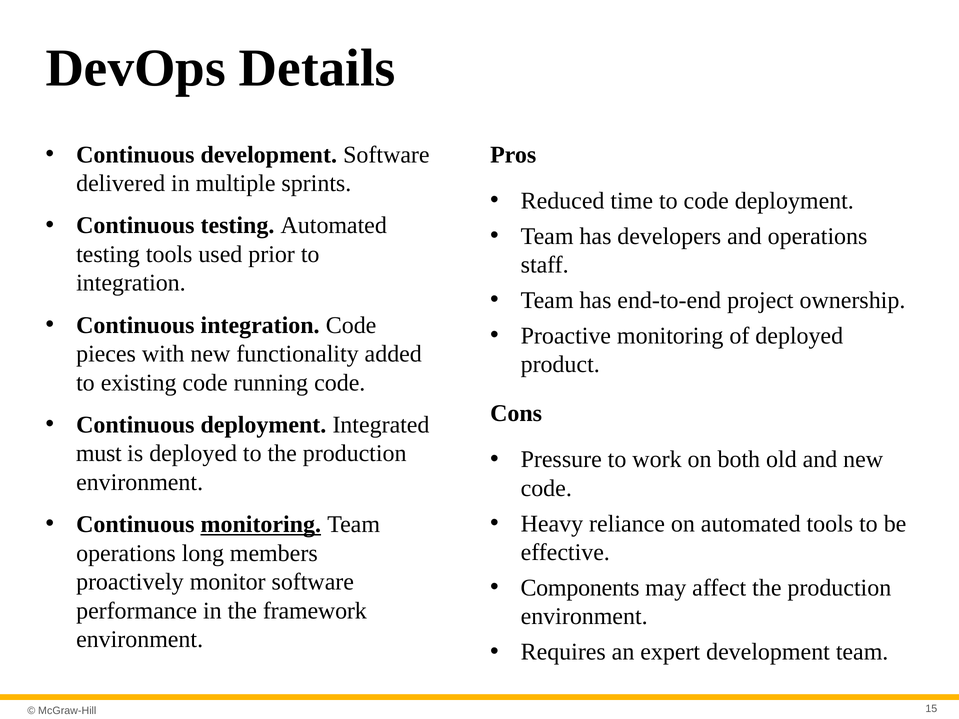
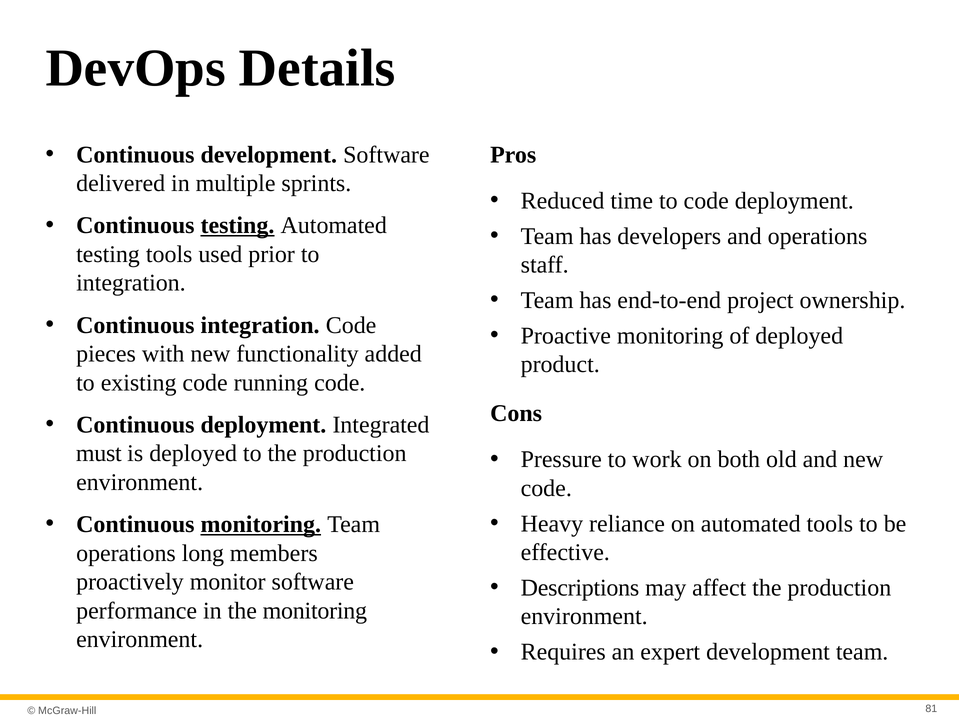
testing underline: none -> present (237, 226)
Components: Components -> Descriptions (580, 588)
the framework: framework -> monitoring (315, 611)
15: 15 -> 81 (931, 709)
